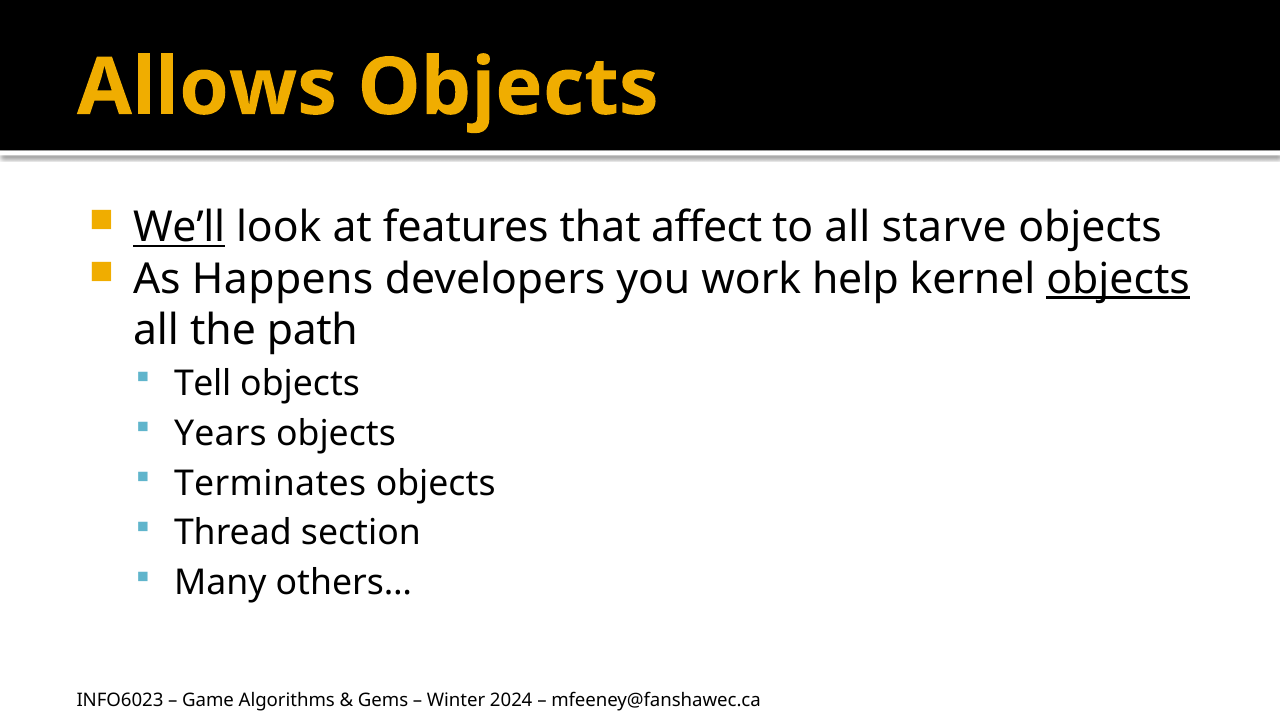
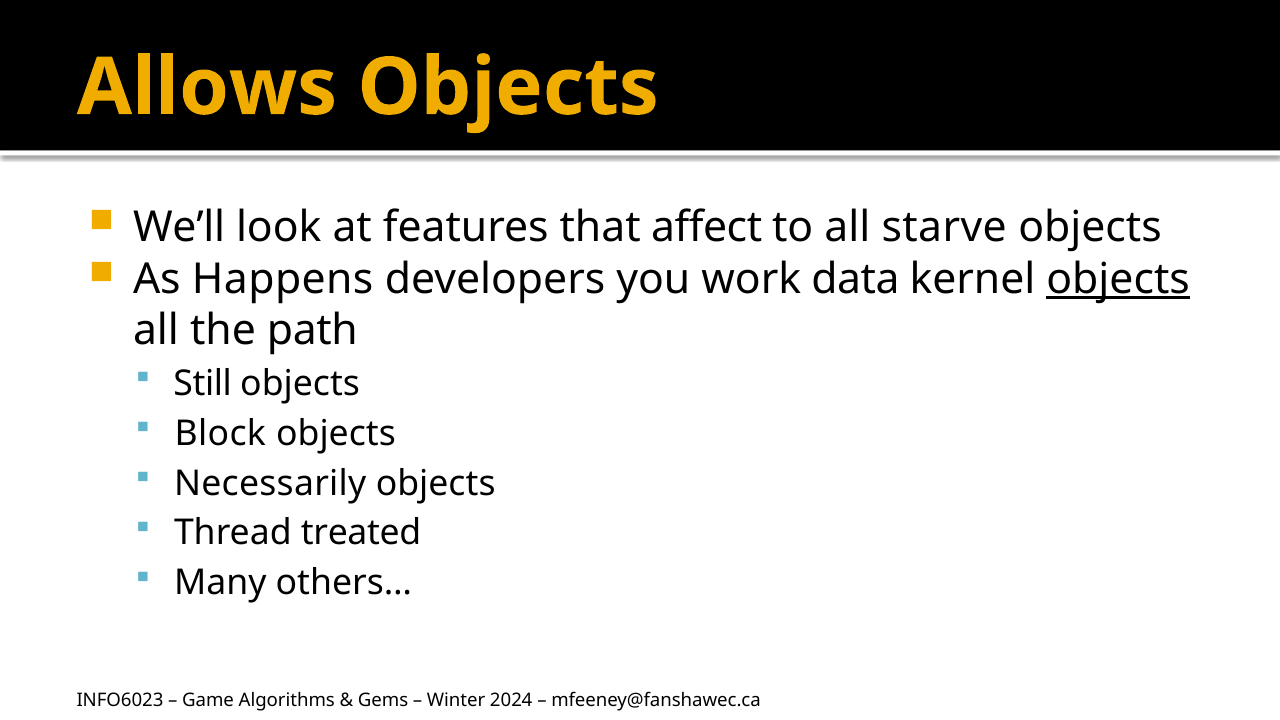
We’ll underline: present -> none (179, 228)
help: help -> data (856, 279)
Tell: Tell -> Still (203, 384)
Years: Years -> Block (220, 434)
Terminates: Terminates -> Necessarily (270, 483)
section: section -> treated (361, 533)
